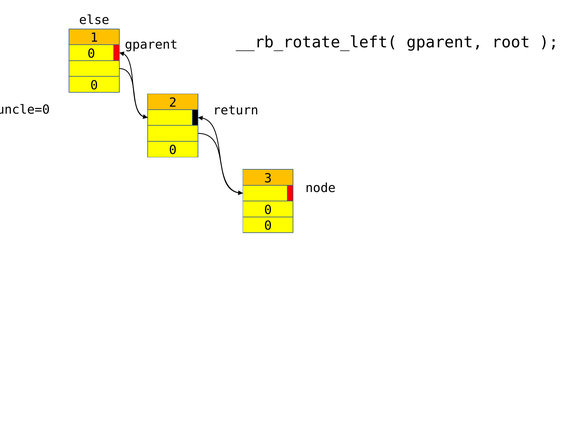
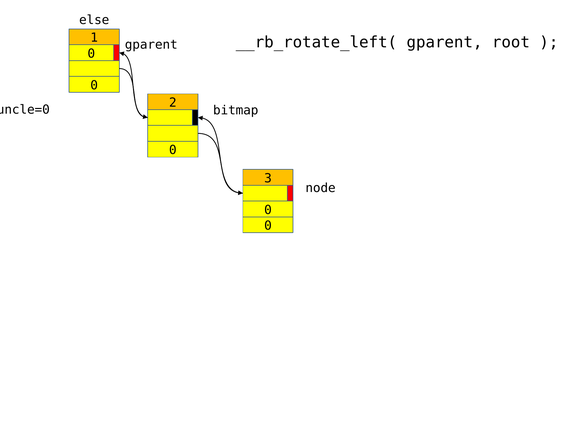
return: return -> bitmap (236, 111)
